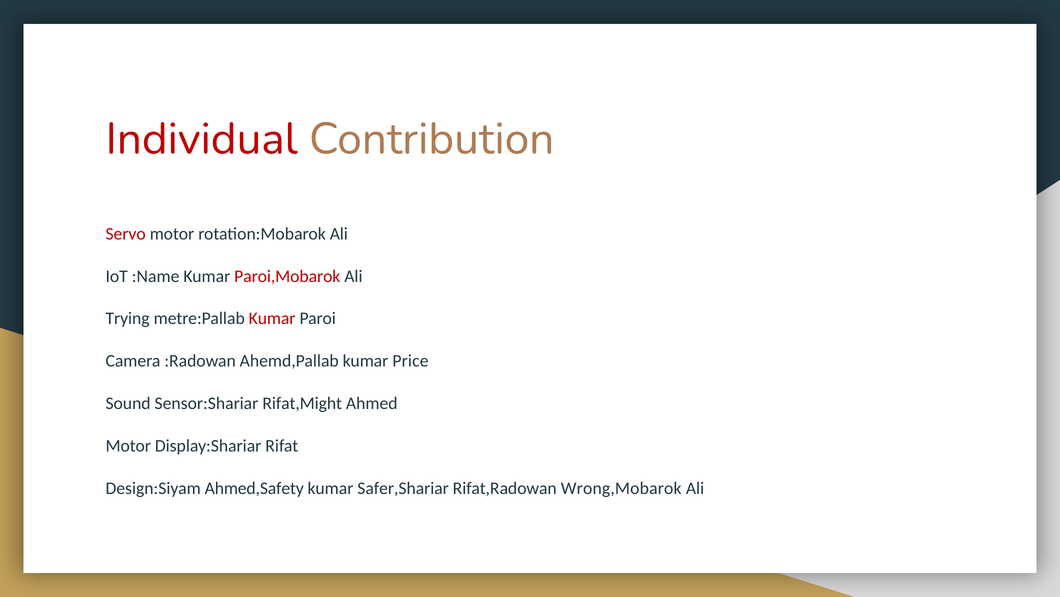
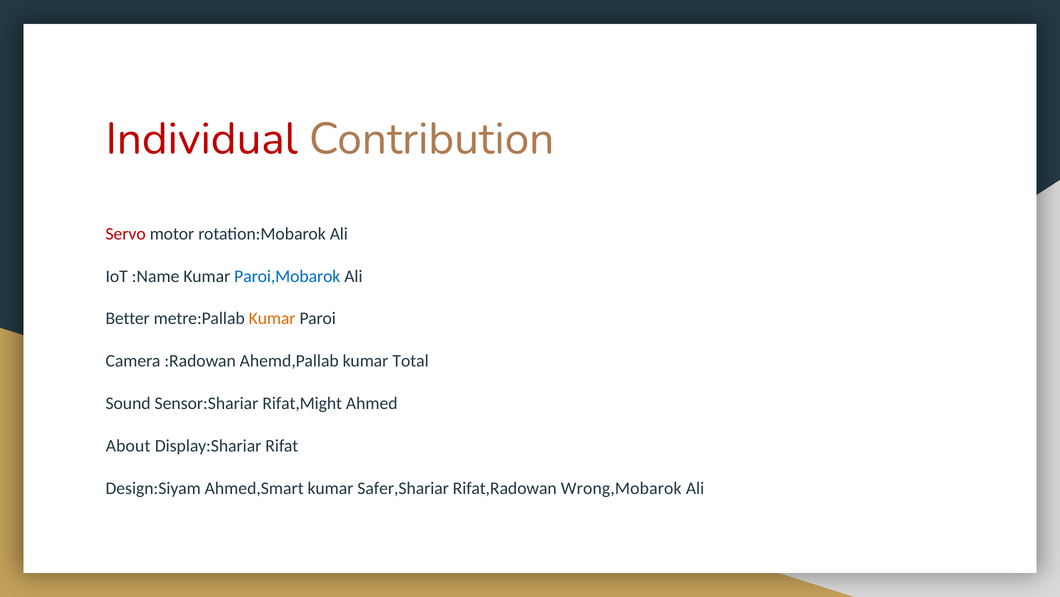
Paroi,Mobarok colour: red -> blue (287, 276)
Trying: Trying -> Better (128, 318)
Kumar colour: red -> orange (272, 318)
Price: Price -> Total (411, 361)
Motor: Motor -> About (128, 445)
Ahmed,Safety: Ahmed,Safety -> Ahmed,Smart (254, 488)
